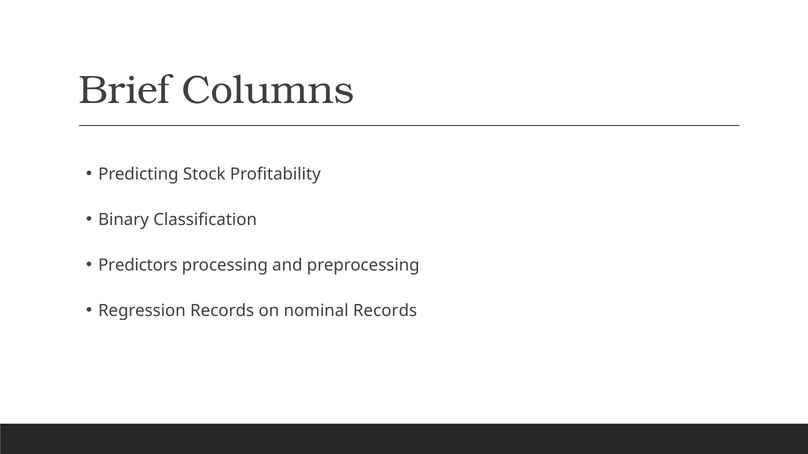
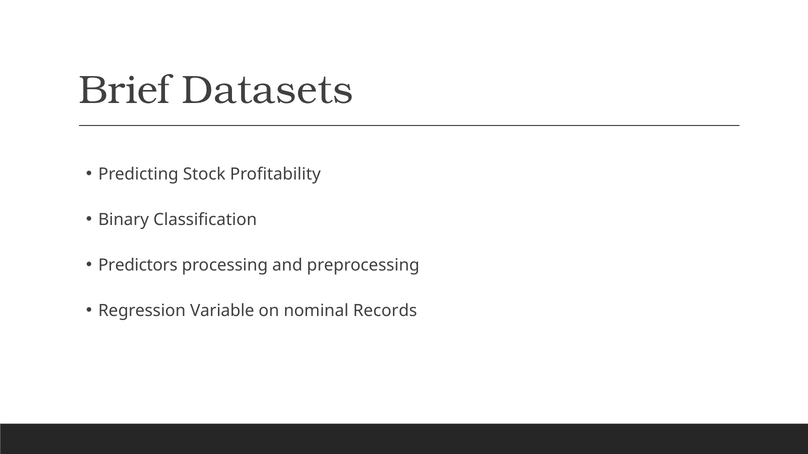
Columns: Columns -> Datasets (268, 90)
Regression Records: Records -> Variable (222, 311)
